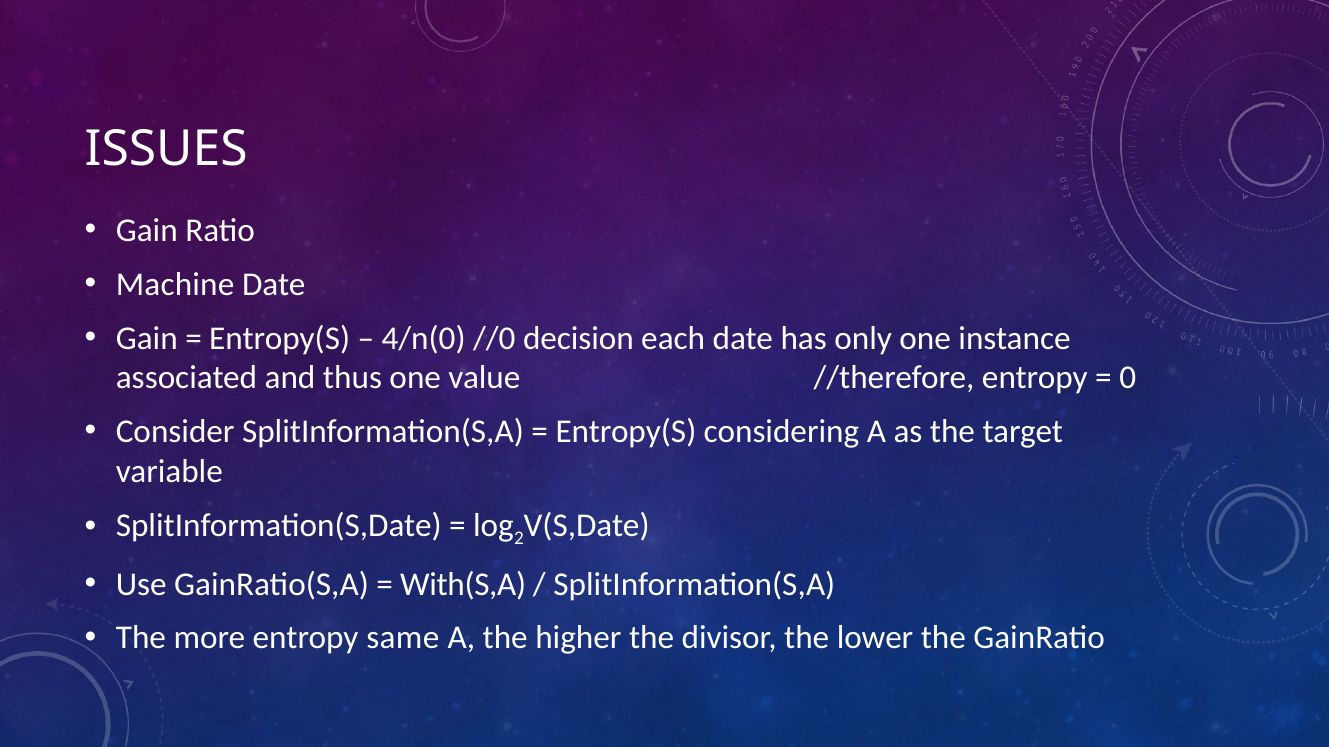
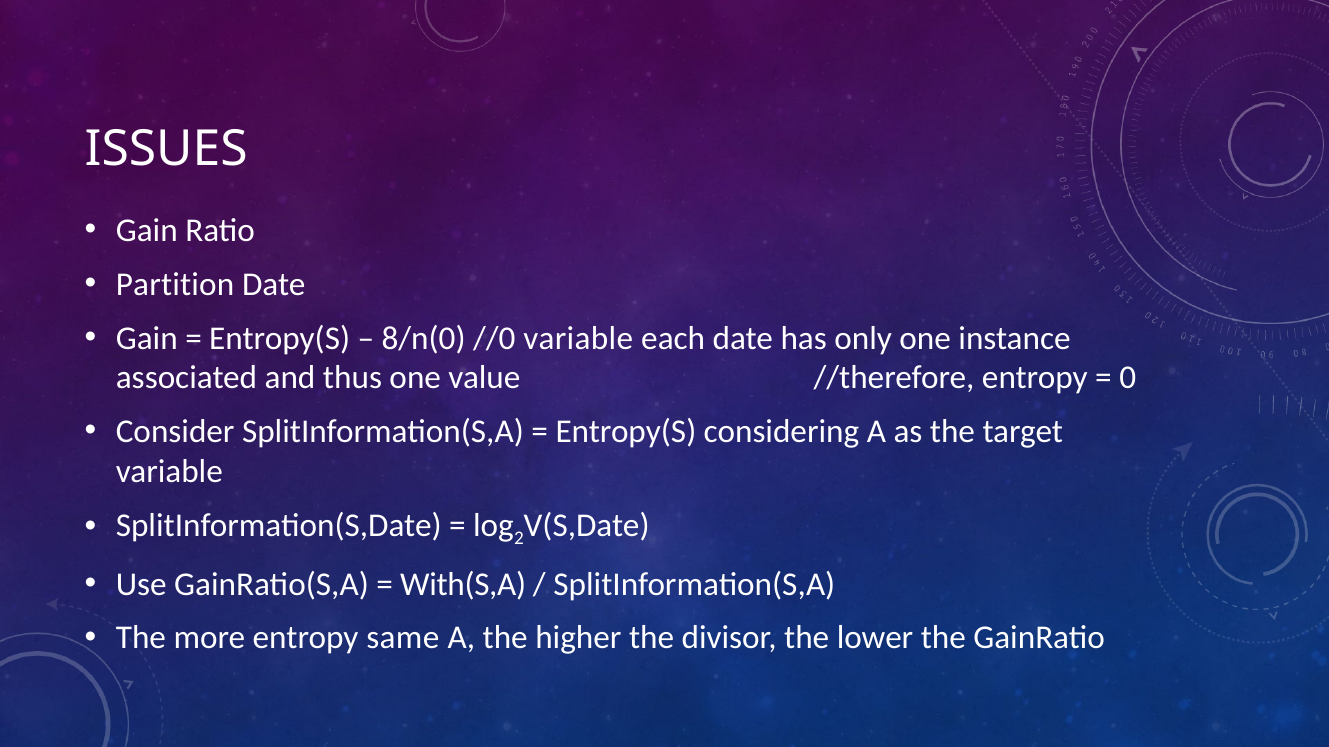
Machine: Machine -> Partition (175, 285)
4/n(0: 4/n(0 -> 8/n(0 (424, 338)
//0 decision: decision -> variable (578, 338)
